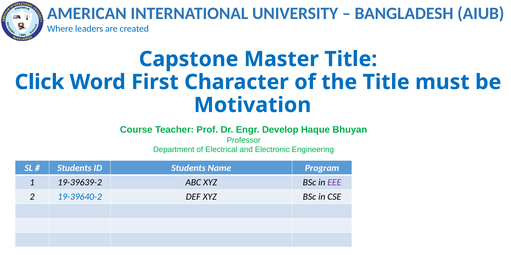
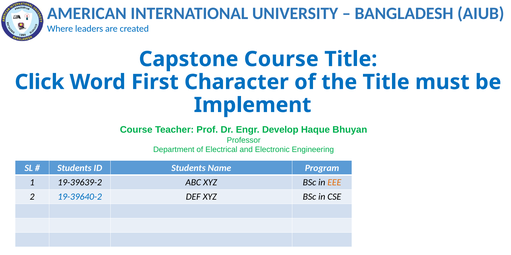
Capstone Master: Master -> Course (281, 59)
Motivation: Motivation -> Implement (253, 105)
EEE colour: purple -> orange (334, 183)
